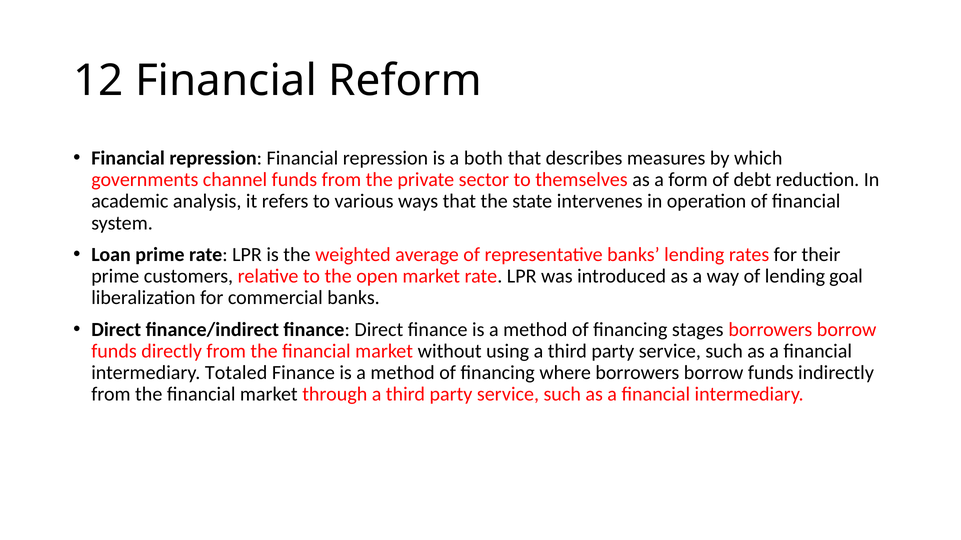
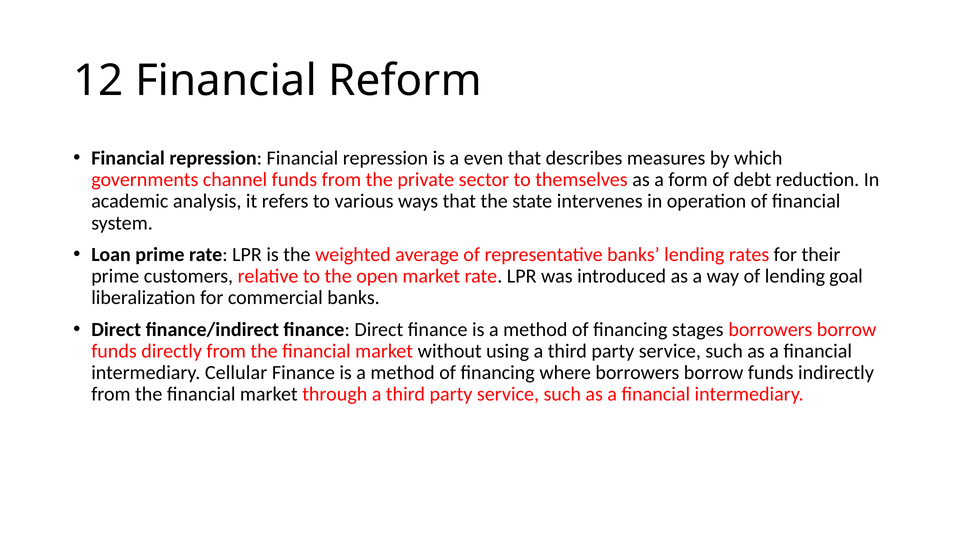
both: both -> even (483, 158)
Totaled: Totaled -> Cellular (236, 373)
